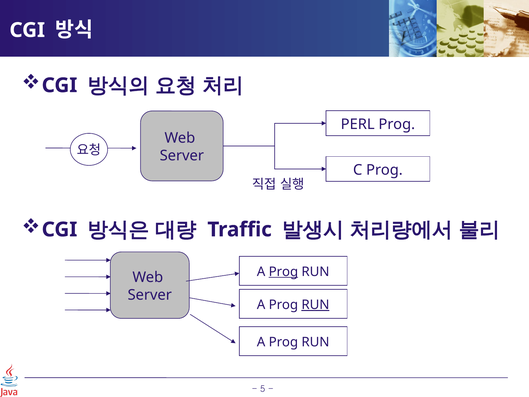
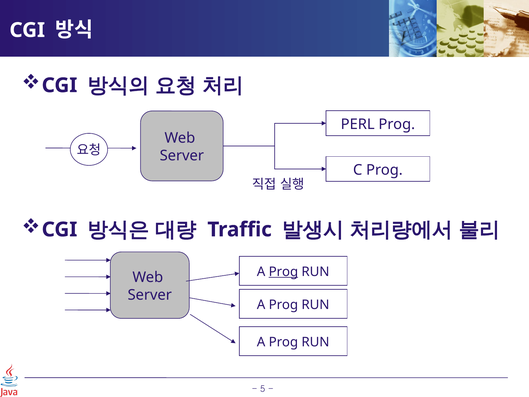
RUN underline: present -> none (315, 305)
